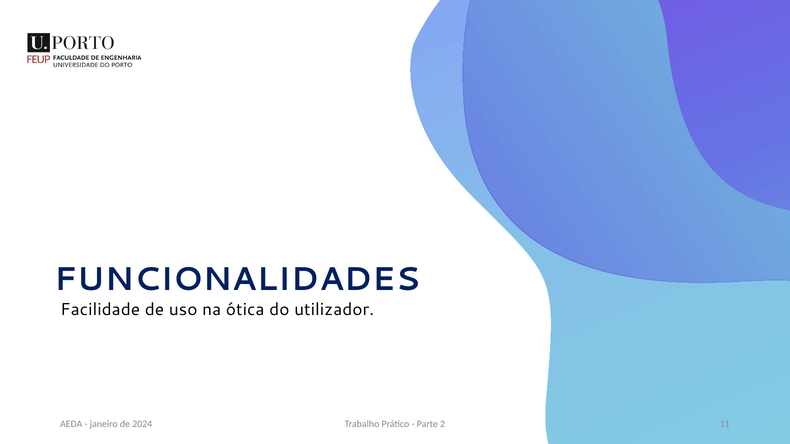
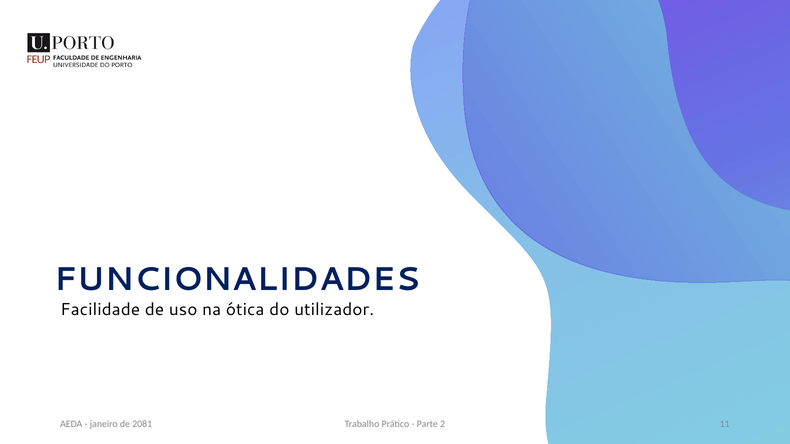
2024: 2024 -> 2081 (142, 424)
